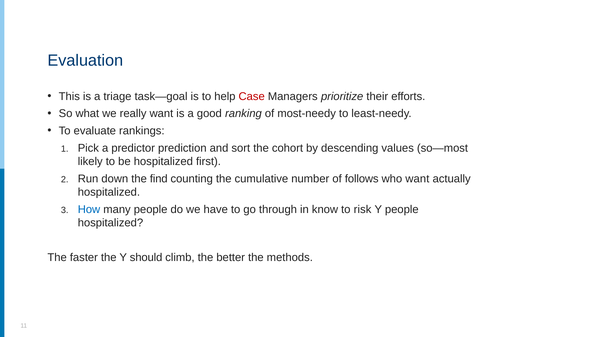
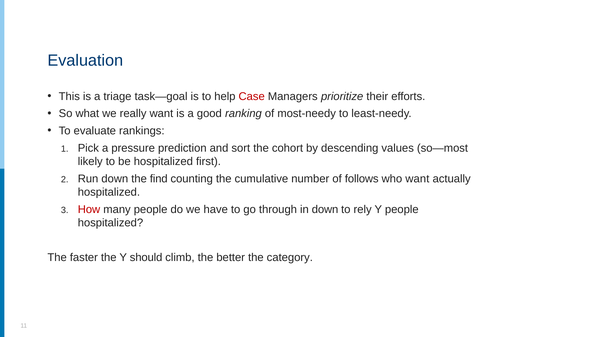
predictor: predictor -> pressure (133, 148)
How colour: blue -> red (89, 209)
in know: know -> down (325, 209)
risk: risk -> rely (363, 209)
methods: methods -> category (290, 257)
